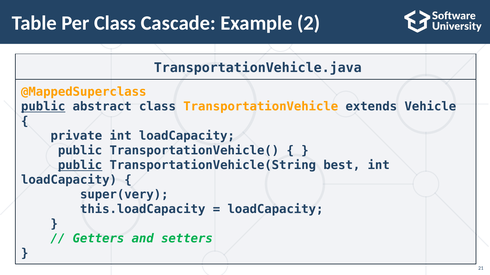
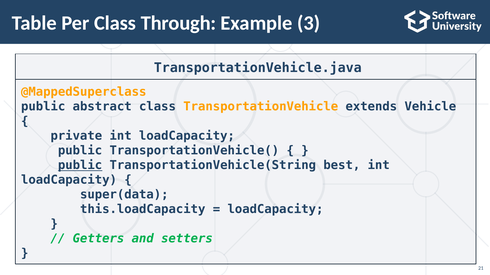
Cascade: Cascade -> Through (178, 23)
2: 2 -> 3 (309, 23)
public underline: present -> none (43, 107)
super(very: super(very -> super(data (124, 195)
